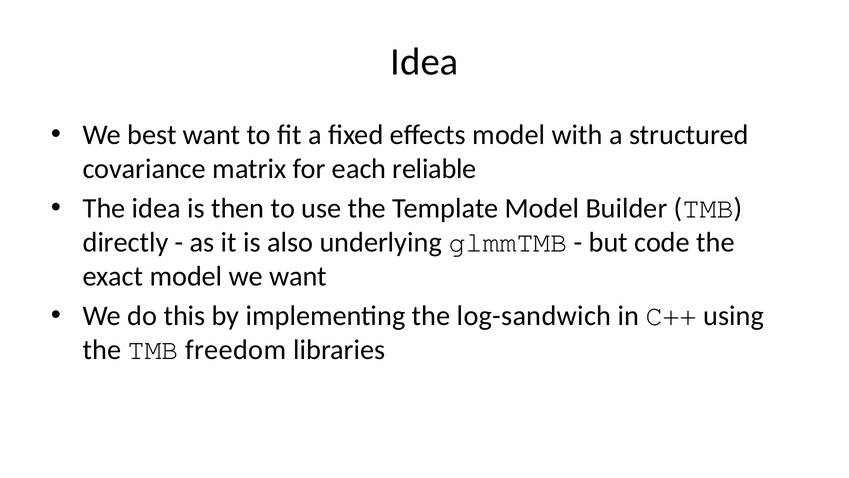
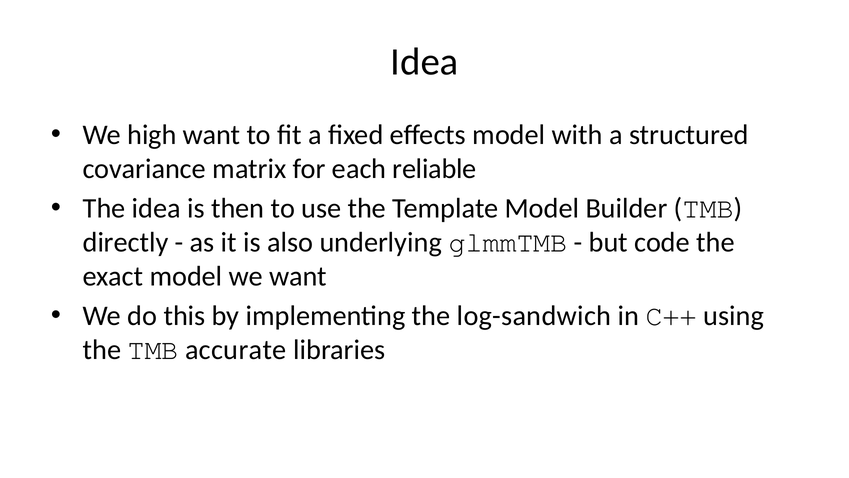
best: best -> high (152, 135)
freedom: freedom -> accurate (236, 350)
